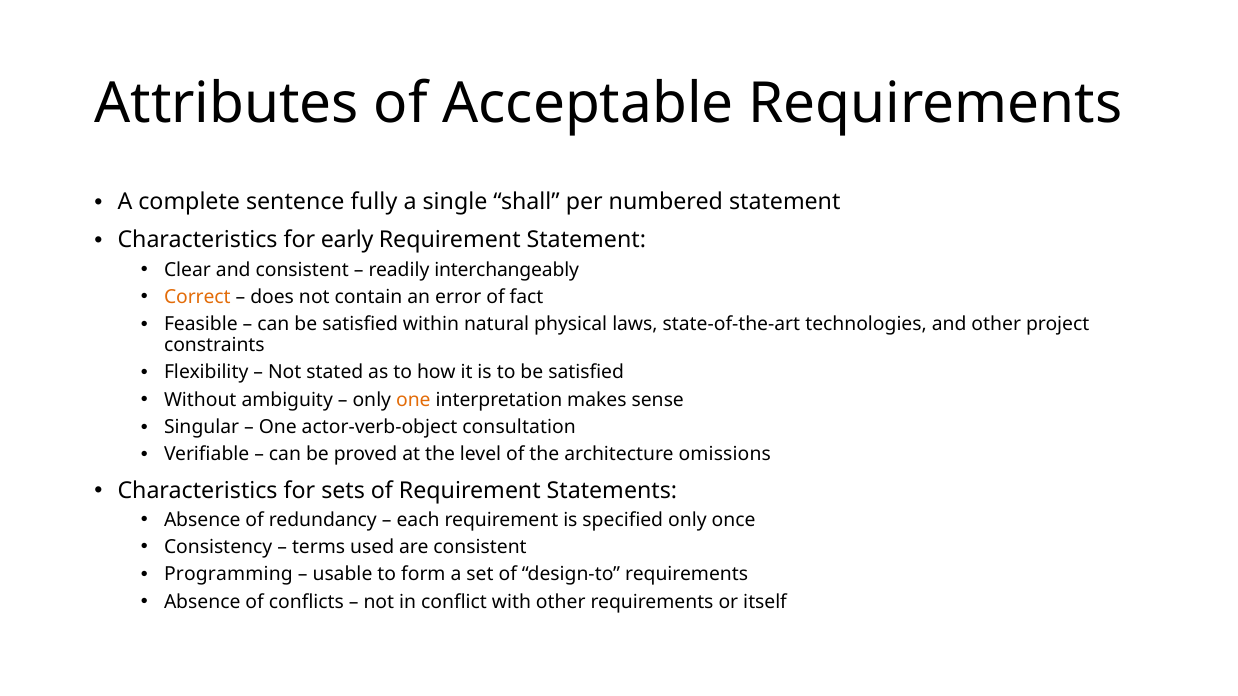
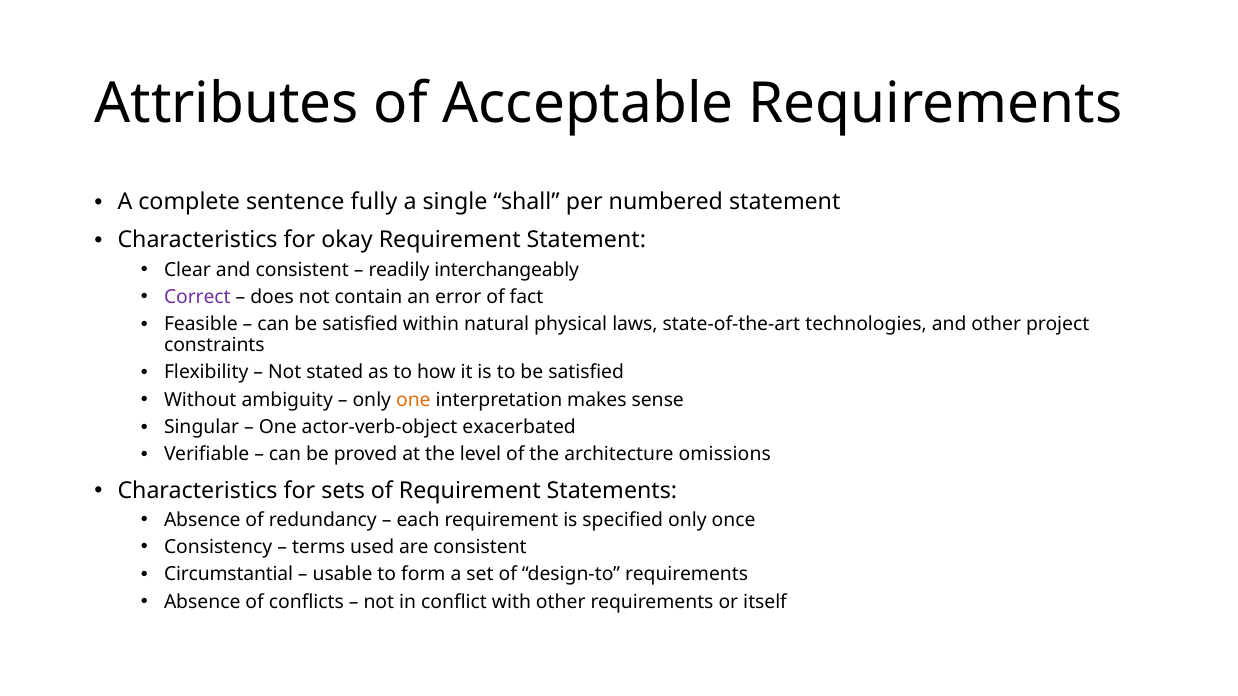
early: early -> okay (347, 240)
Correct colour: orange -> purple (197, 297)
consultation: consultation -> exacerbated (519, 427)
Programming: Programming -> Circumstantial (229, 575)
